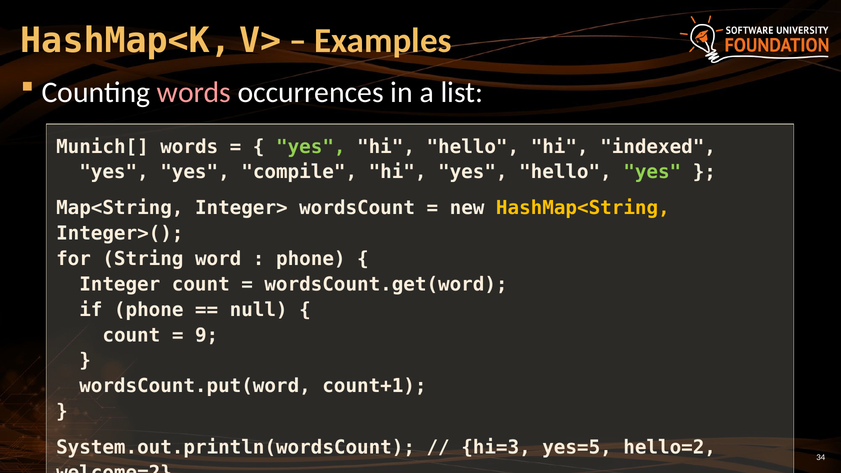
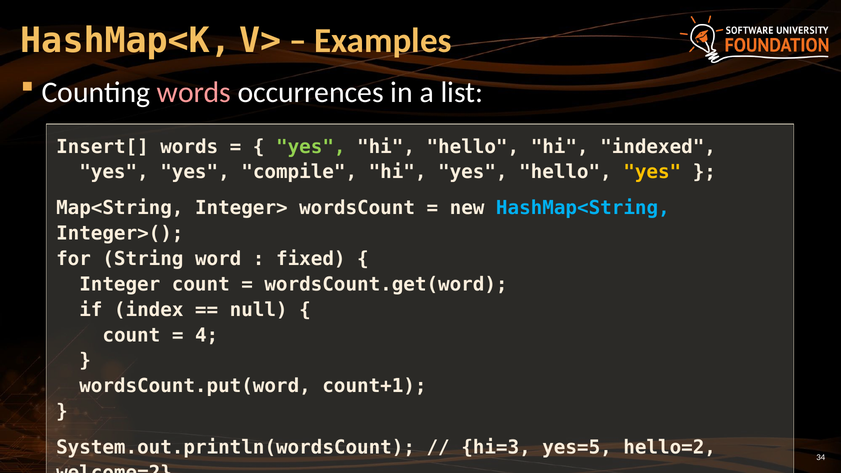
Munich[: Munich[ -> Insert[ (102, 147)
yes colour: light green -> yellow (652, 172)
HashMap<String colour: yellow -> light blue (583, 208)
phone: phone -> fixed (311, 259)
if phone: phone -> index (149, 310)
9: 9 -> 4 (207, 335)
